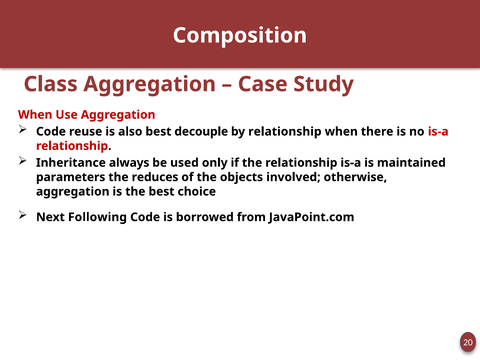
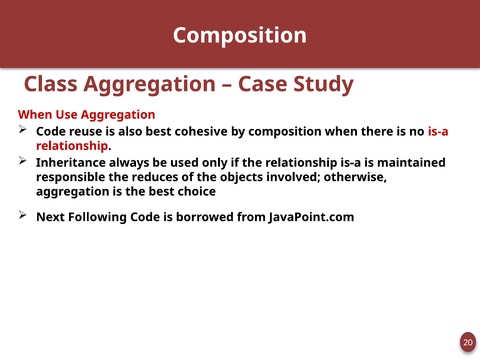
decouple: decouple -> cohesive (201, 132)
by relationship: relationship -> composition (285, 132)
parameters: parameters -> responsible (71, 177)
